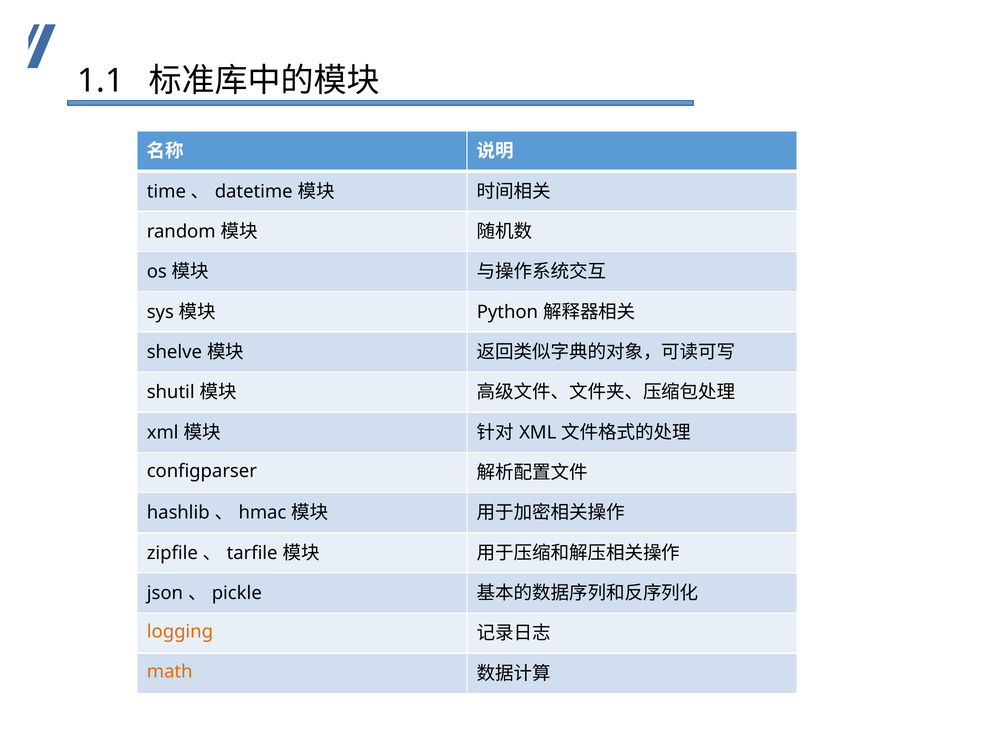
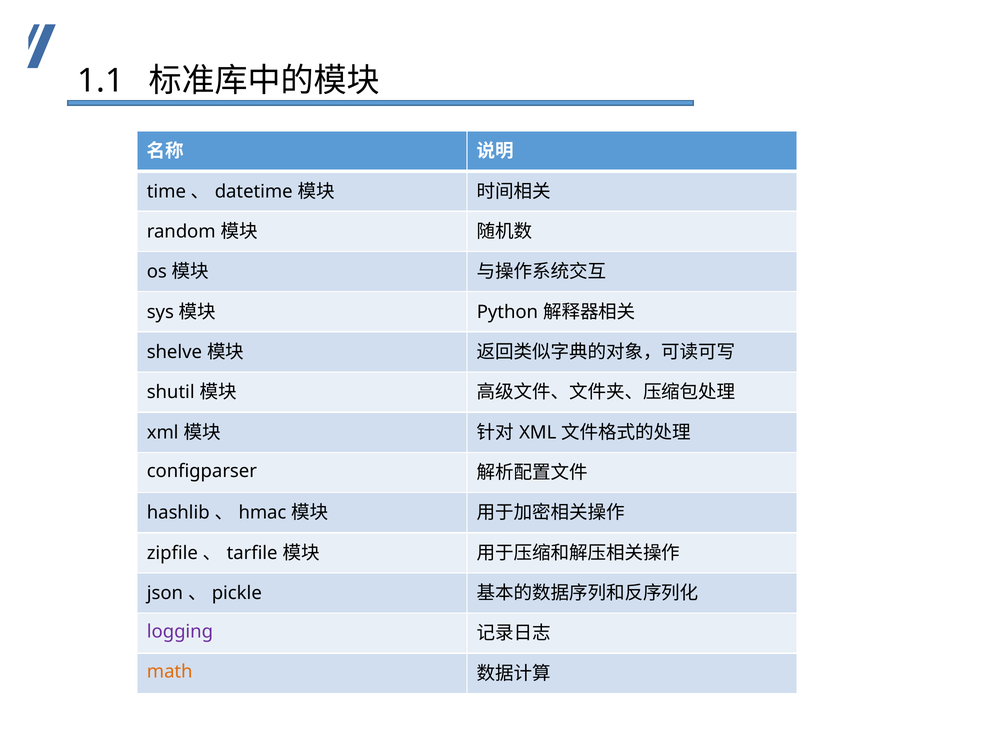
logging colour: orange -> purple (180, 631)
